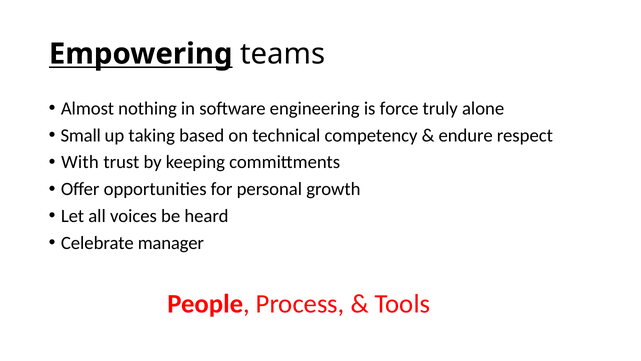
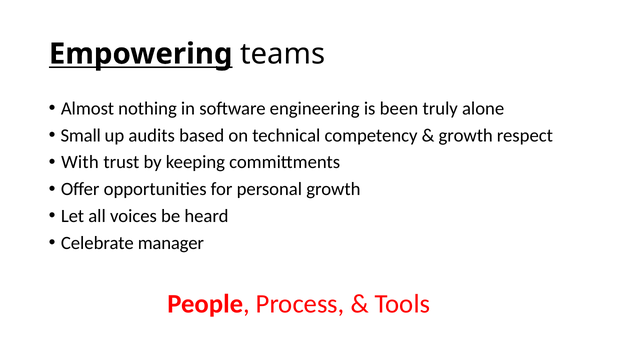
force: force -> been (399, 108)
taking: taking -> audits (152, 135)
endure: endure -> growth (466, 135)
